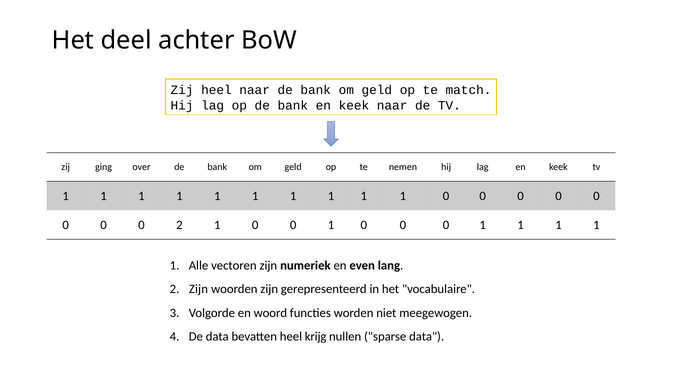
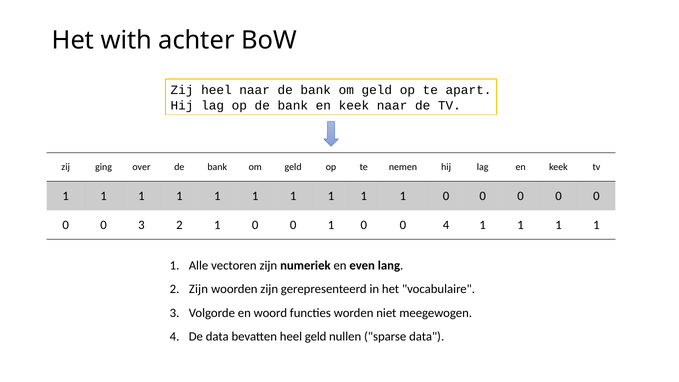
deel: deel -> with (126, 40)
match: match -> apart (469, 90)
0: 0 -> 3 (141, 225)
0: 0 -> 4 (446, 225)
heel krijg: krijg -> geld (316, 337)
